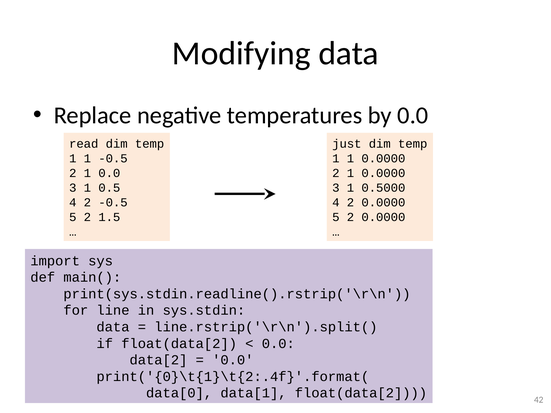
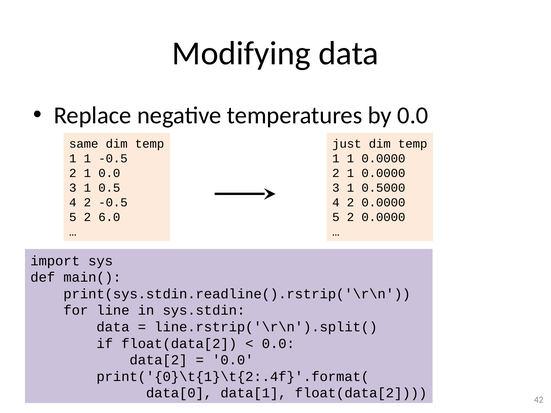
read: read -> same (84, 144)
1.5: 1.5 -> 6.0 (109, 217)
